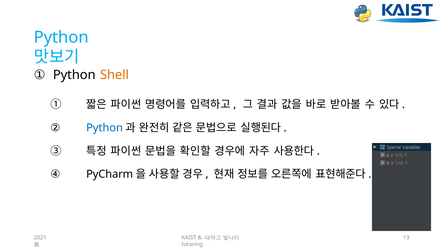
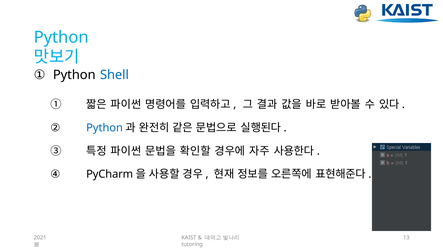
Shell colour: orange -> blue (114, 75)
